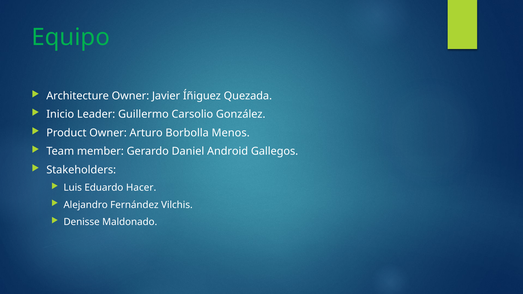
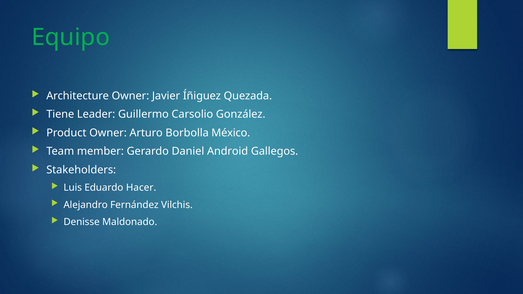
Inicio: Inicio -> Tiene (60, 114)
Menos: Menos -> México (231, 133)
